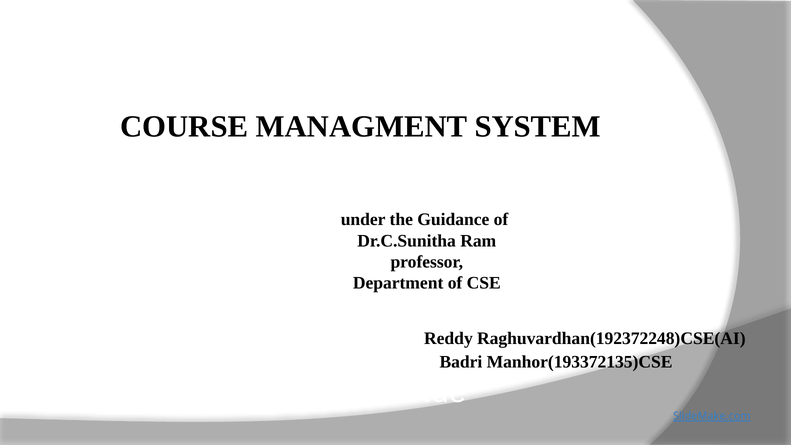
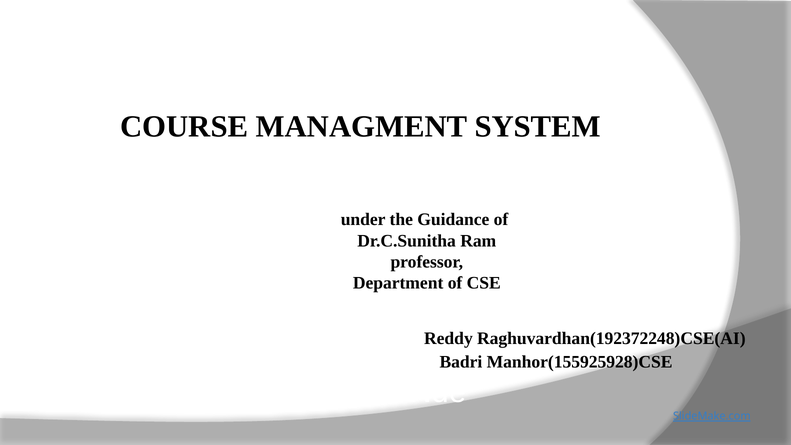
Manhor(193372135)CSE: Manhor(193372135)CSE -> Manhor(155925928)CSE (580, 362)
